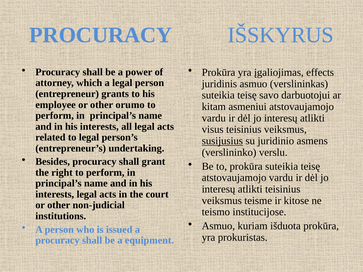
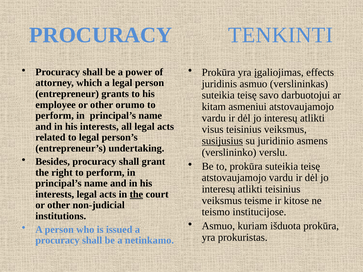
IŠSKYRUS: IŠSKYRUS -> TENKINTI (281, 35)
the underline: none -> present (136, 194)
equipment: equipment -> netinkamo (149, 241)
